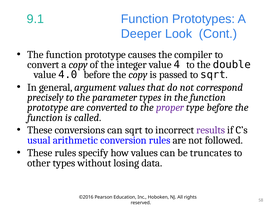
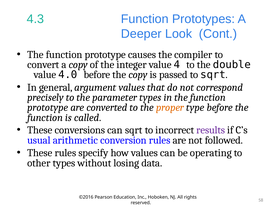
9.1: 9.1 -> 4.3 (35, 19)
proper colour: purple -> orange (170, 108)
truncates: truncates -> operating (211, 153)
